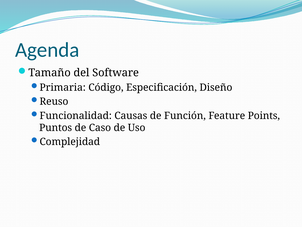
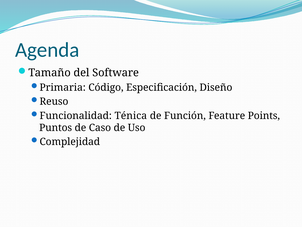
Causas: Causas -> Ténica (131, 115)
